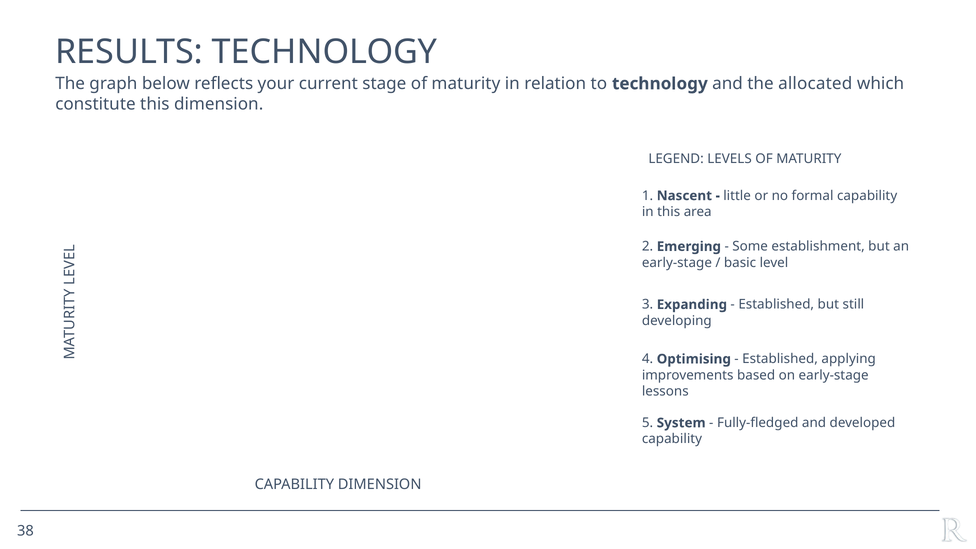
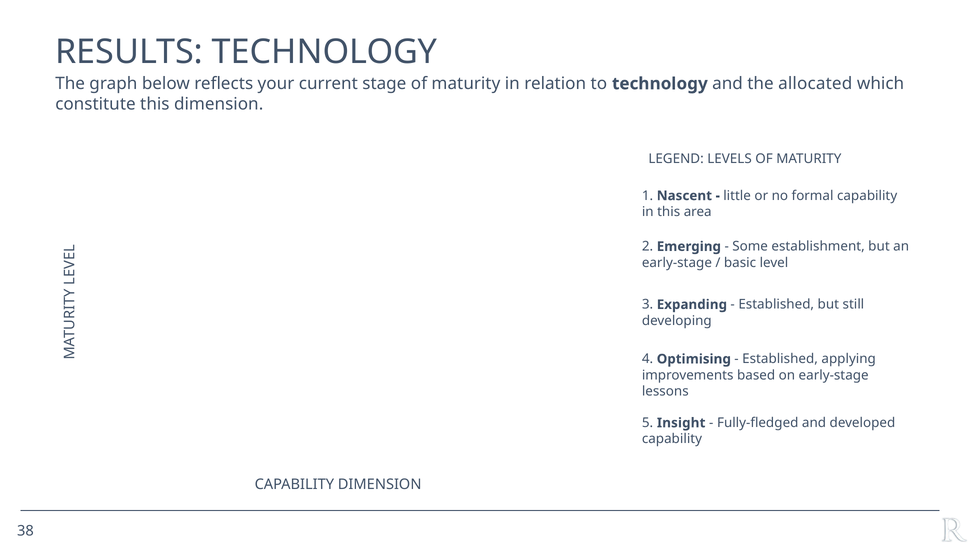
System: System -> Insight (681, 423)
